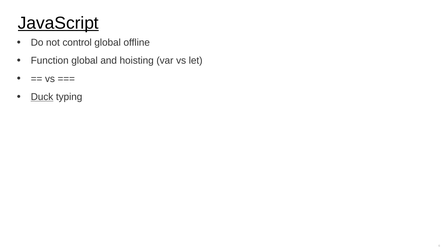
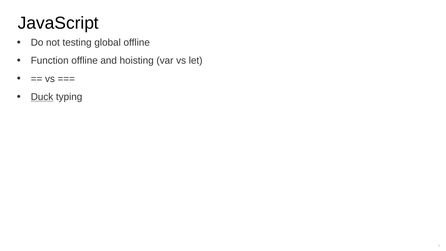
JavaScript underline: present -> none (58, 23)
control: control -> testing (77, 42)
Function global: global -> offline (85, 61)
